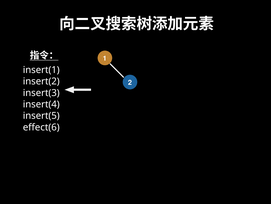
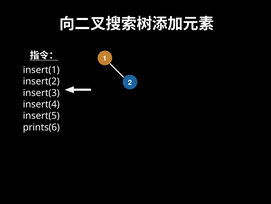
effect(6: effect(6 -> prints(6 (41, 127)
